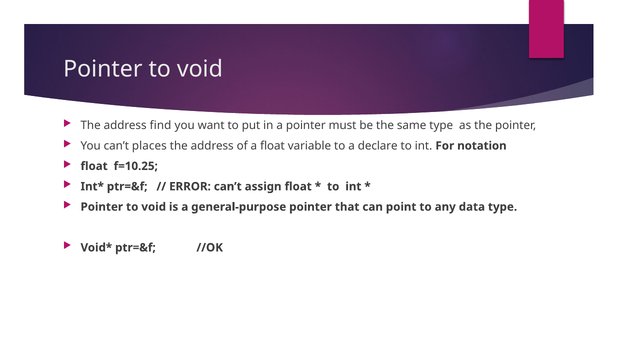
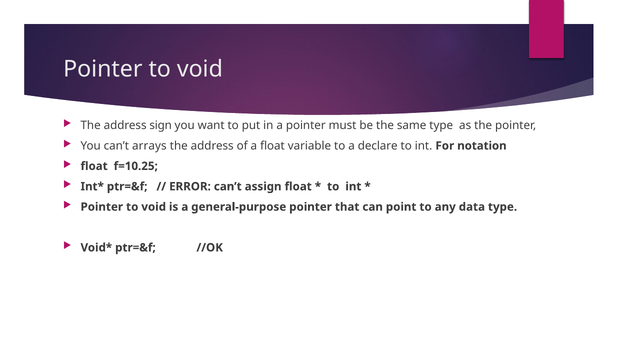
find: find -> sign (161, 125)
places: places -> arrays (149, 146)
